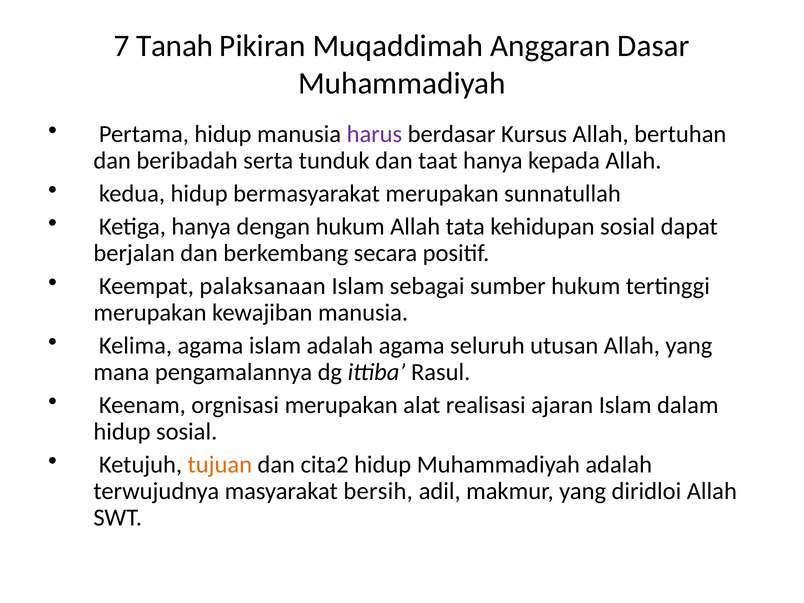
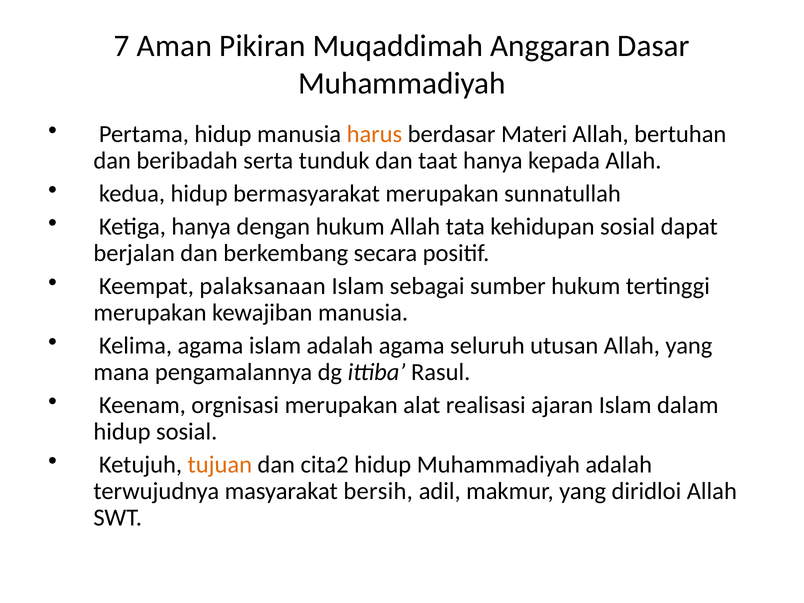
Tanah: Tanah -> Aman (174, 46)
harus colour: purple -> orange (374, 134)
Kursus: Kursus -> Materi (534, 134)
